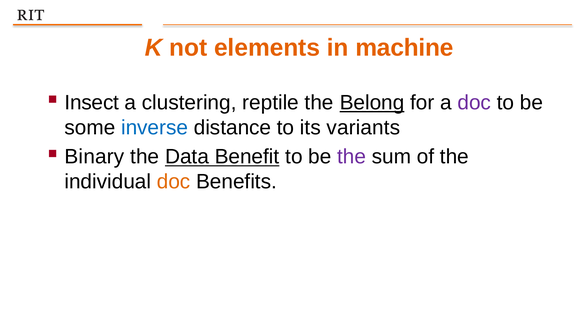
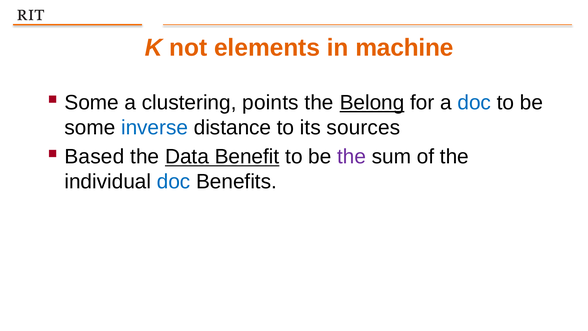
Insect: Insect -> Some (92, 102)
reptile: reptile -> points (270, 102)
doc colour: purple -> blue (474, 102)
variants: variants -> sources (363, 127)
Binary: Binary -> Based (94, 157)
doc colour: orange -> blue (174, 182)
